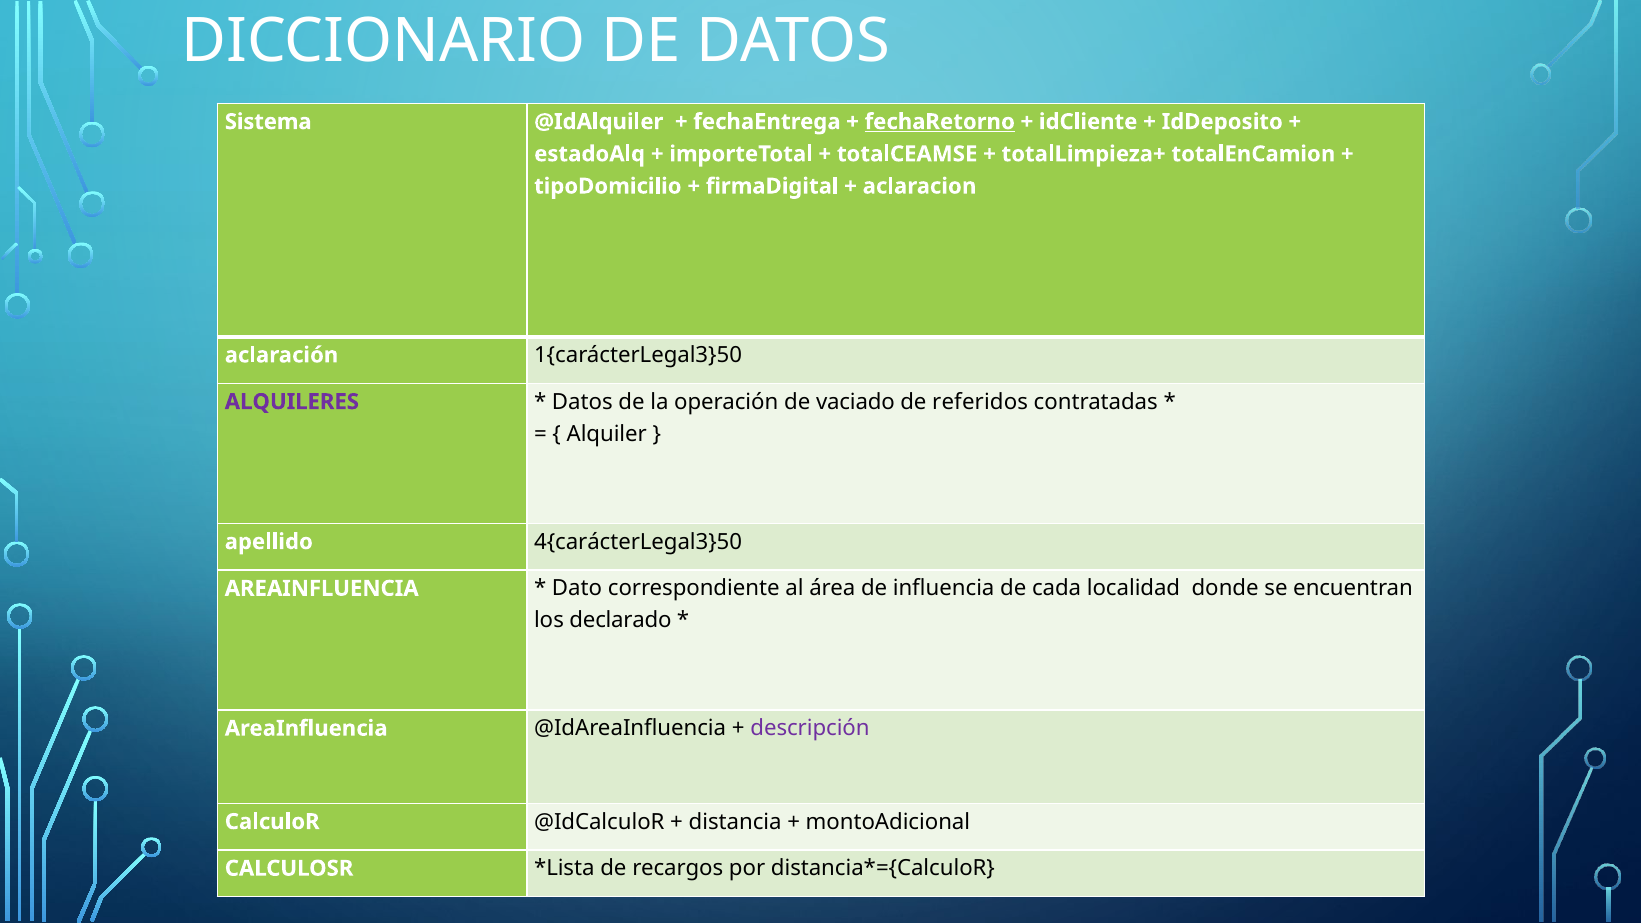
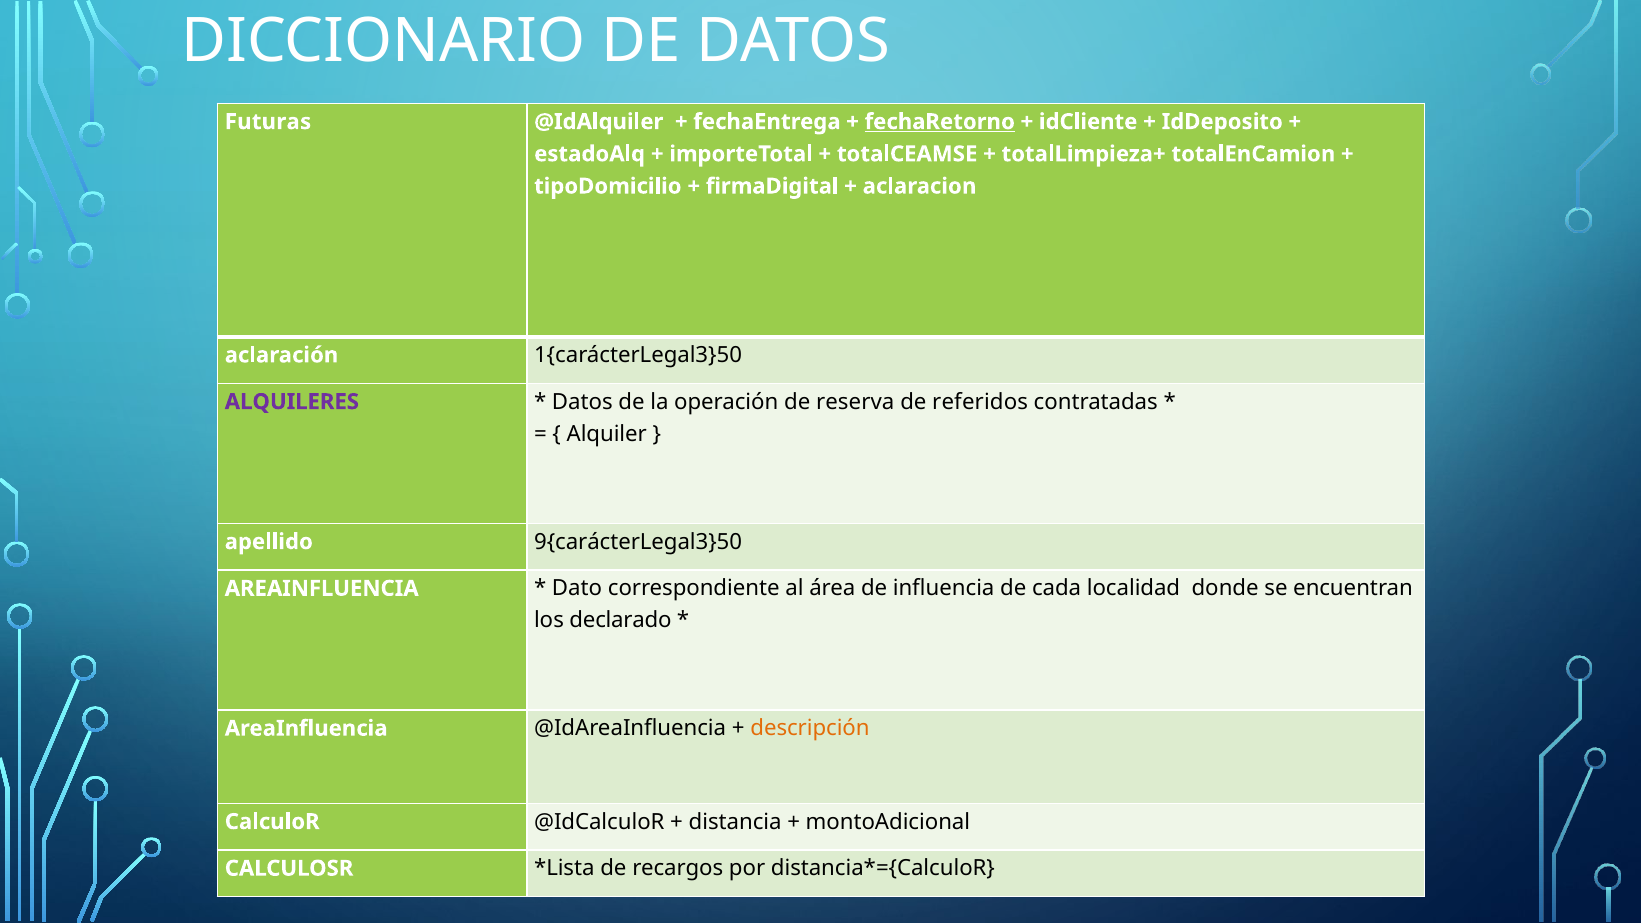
Sistema: Sistema -> Futuras (268, 122)
vaciado: vaciado -> reserva (855, 402)
4{carácterLegal3}50: 4{carácterLegal3}50 -> 9{carácterLegal3}50 (638, 542)
descripción colour: purple -> orange (810, 728)
